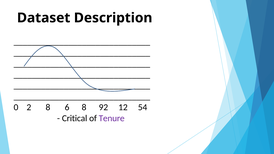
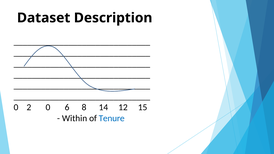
2 8: 8 -> 0 (48, 107)
92: 92 -> 14 (103, 107)
54: 54 -> 15 (143, 107)
Critical: Critical -> Within (75, 118)
Tenure colour: purple -> blue (112, 118)
